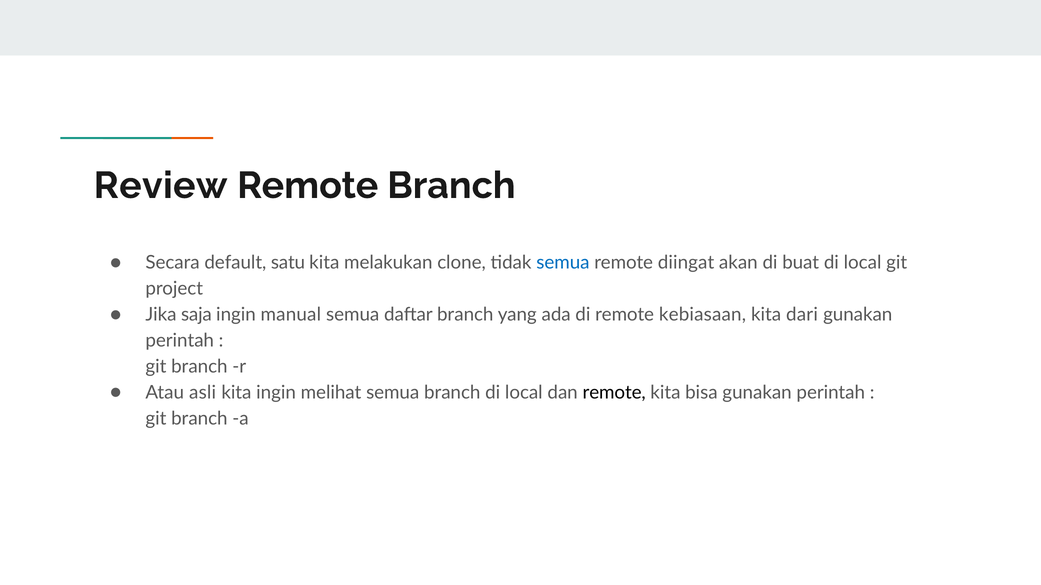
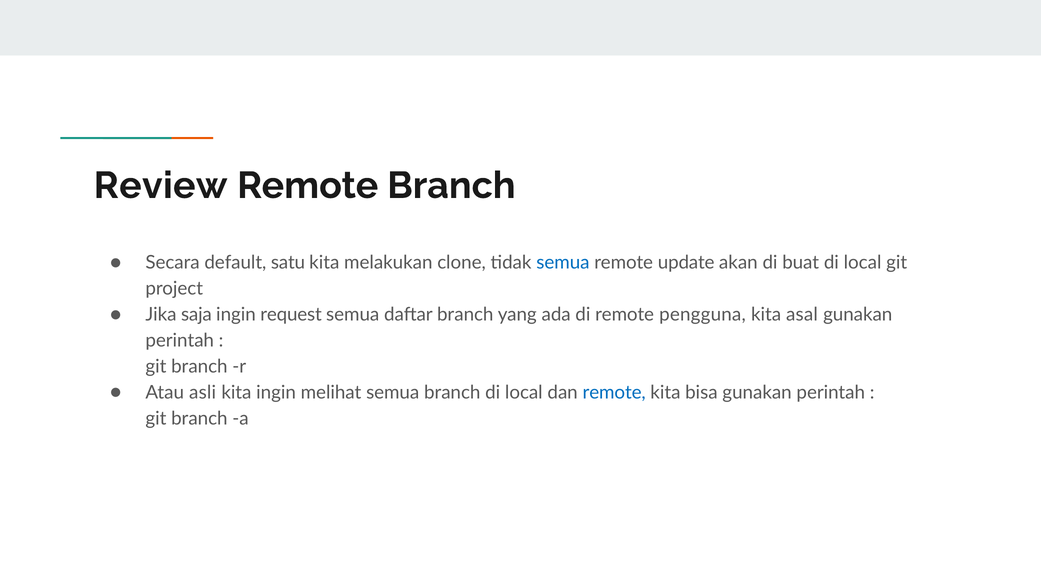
diingat: diingat -> update (686, 263)
manual: manual -> request (291, 315)
kebiasaan: kebiasaan -> pengguna (702, 315)
dari: dari -> asal (802, 315)
remote colour: black -> blue (614, 393)
